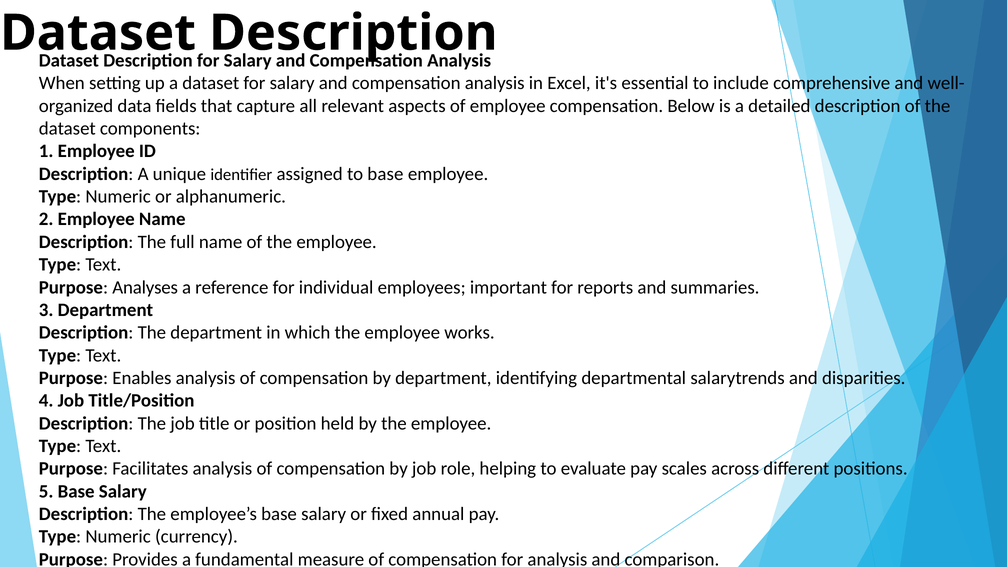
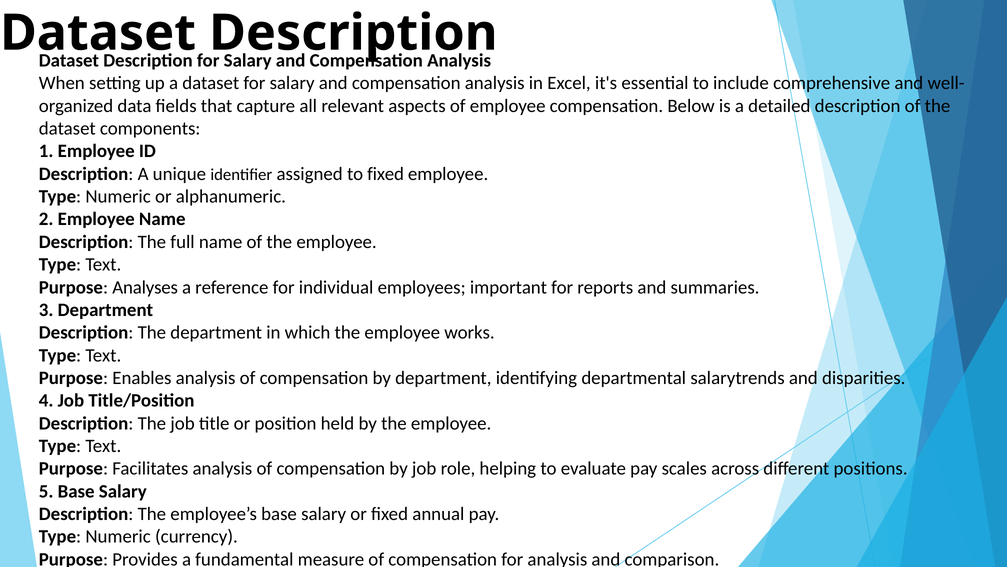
to base: base -> fixed (386, 174)
